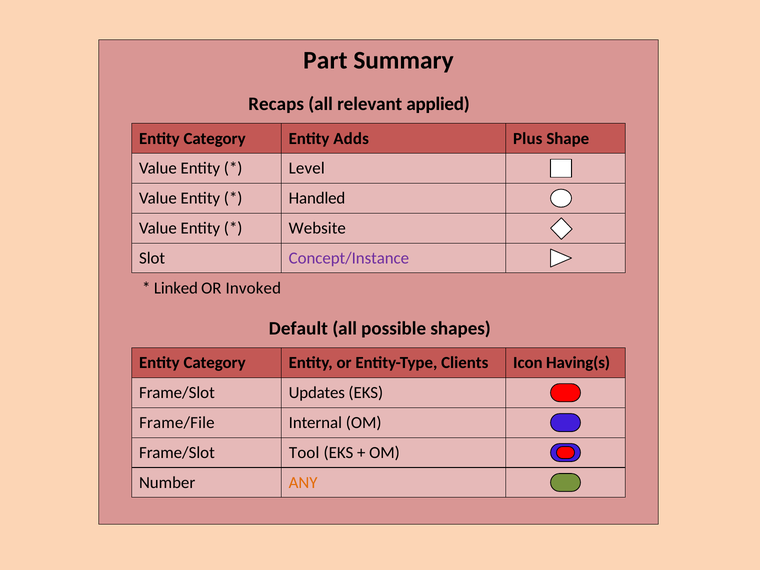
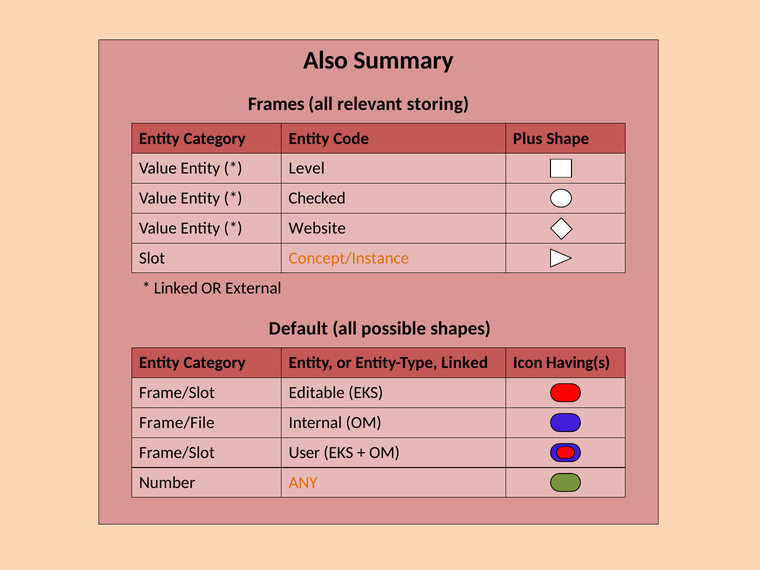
Part: Part -> Also (326, 60)
Recaps: Recaps -> Frames (276, 104)
applied: applied -> storing (438, 104)
Adds: Adds -> Code (351, 138)
Handled: Handled -> Checked (317, 198)
Concept/Instance colour: purple -> orange (349, 258)
Invoked: Invoked -> External (253, 288)
Entity-Type Clients: Clients -> Linked (465, 363)
Updates: Updates -> Editable (317, 393)
Tool: Tool -> User (304, 453)
